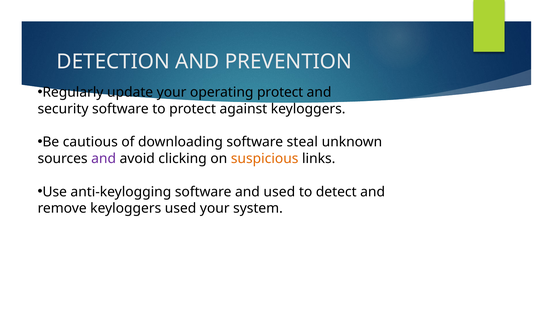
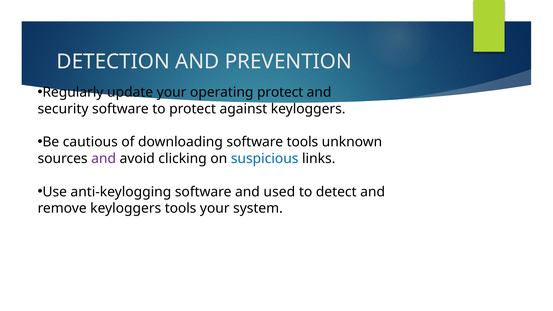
software steal: steal -> tools (302, 142)
suspicious colour: orange -> blue (265, 159)
keyloggers used: used -> tools (181, 208)
